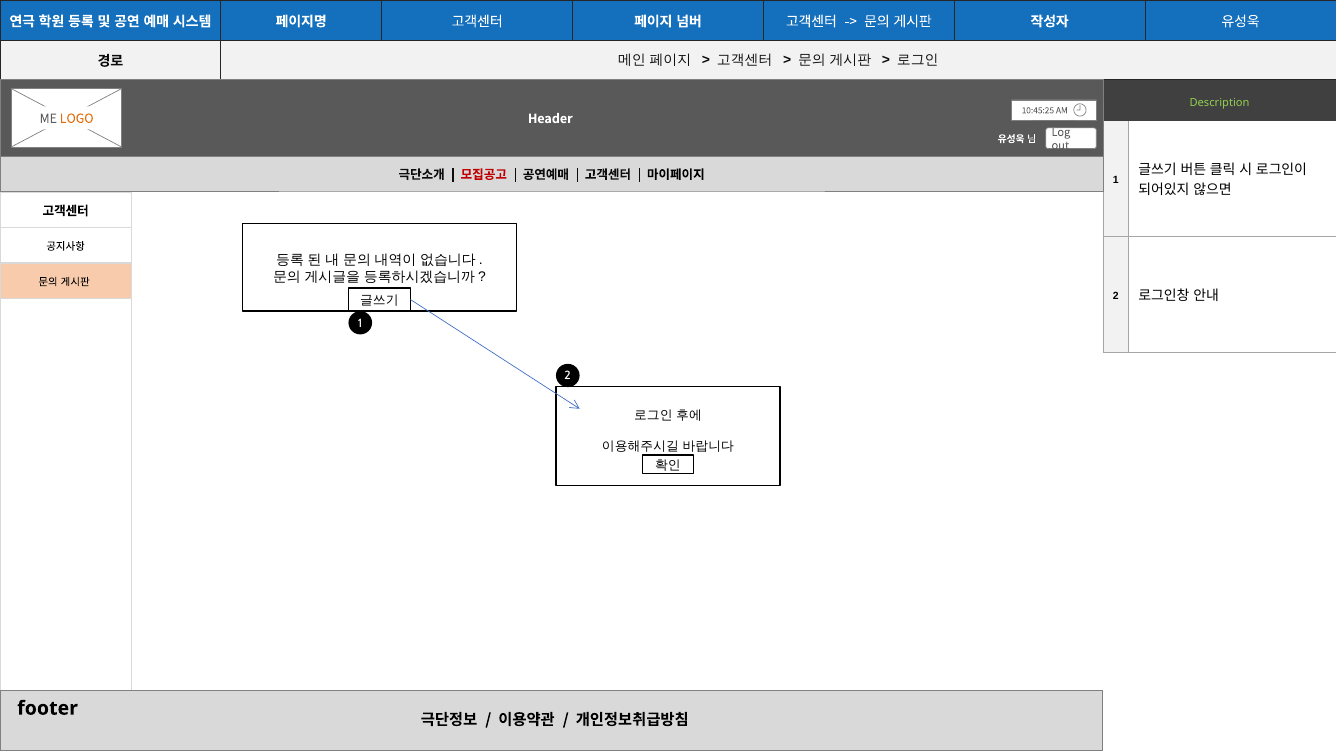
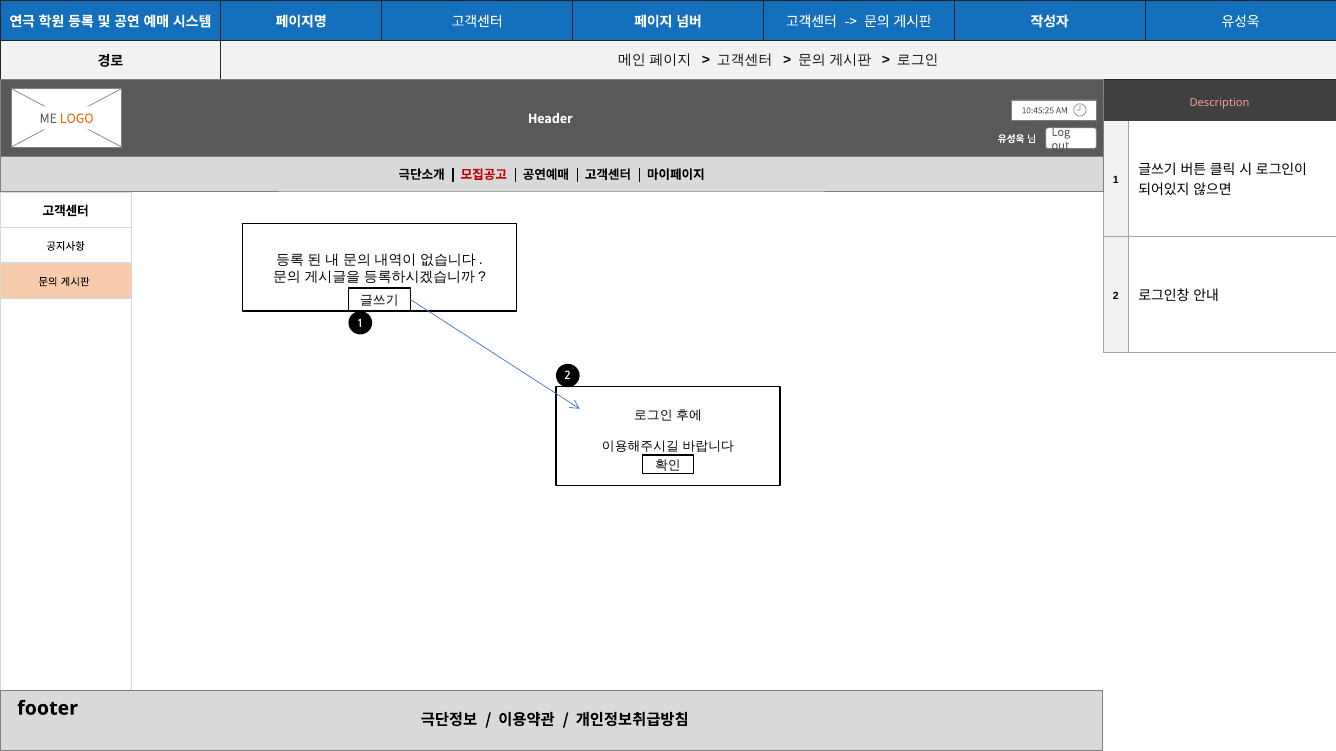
Description colour: light green -> pink (1220, 102)
